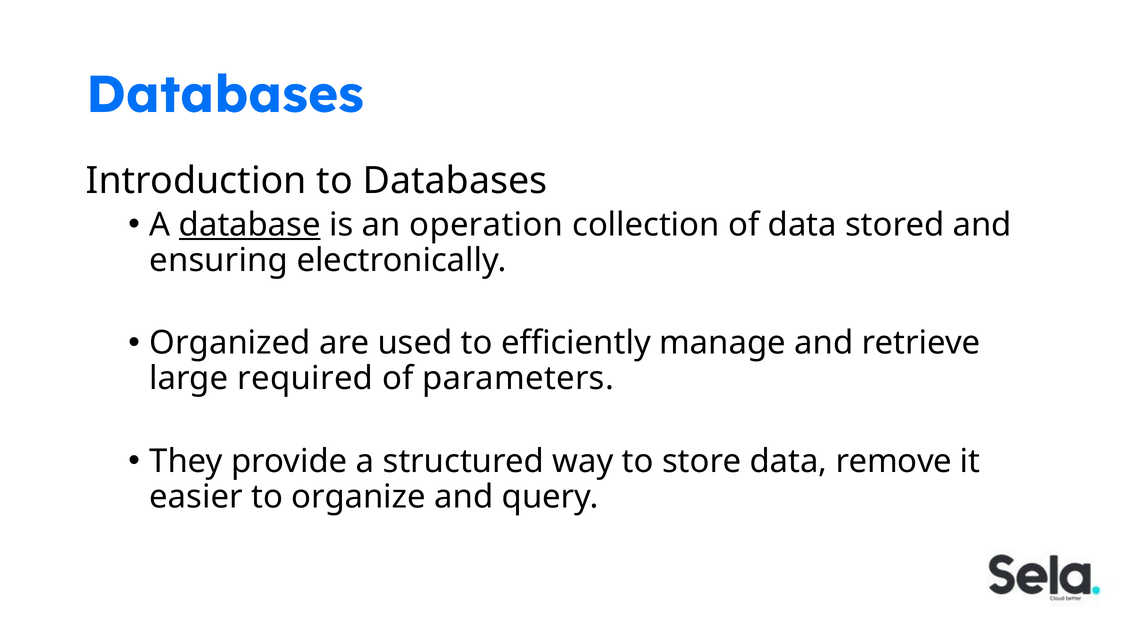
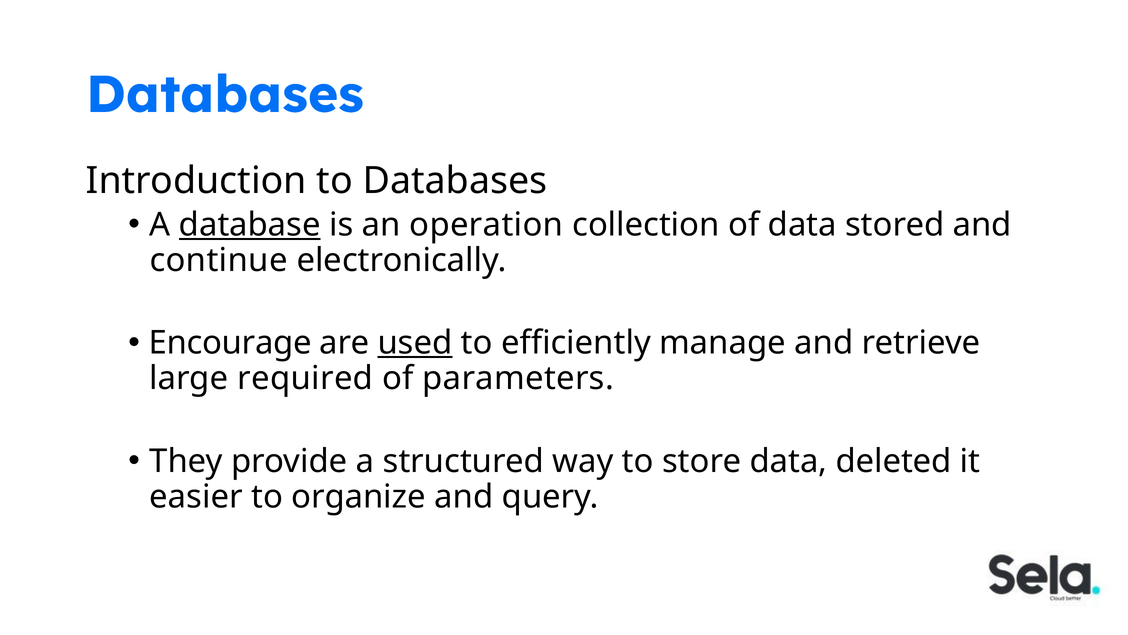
ensuring: ensuring -> continue (219, 260)
Organized: Organized -> Encourage (230, 343)
used underline: none -> present (415, 343)
remove: remove -> deleted (894, 461)
